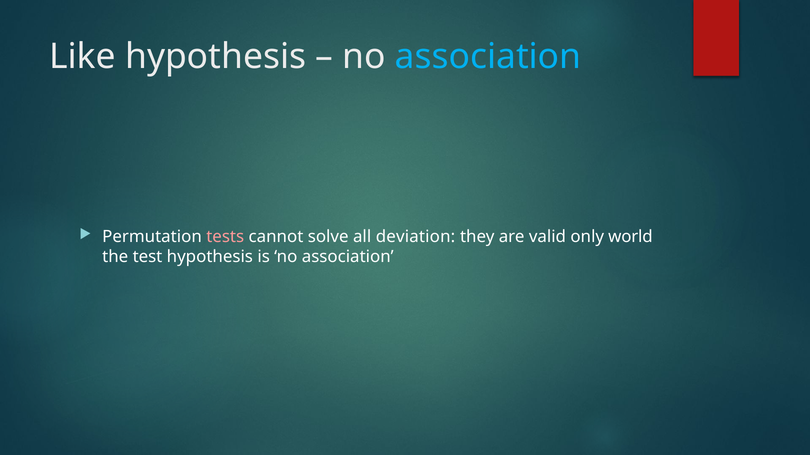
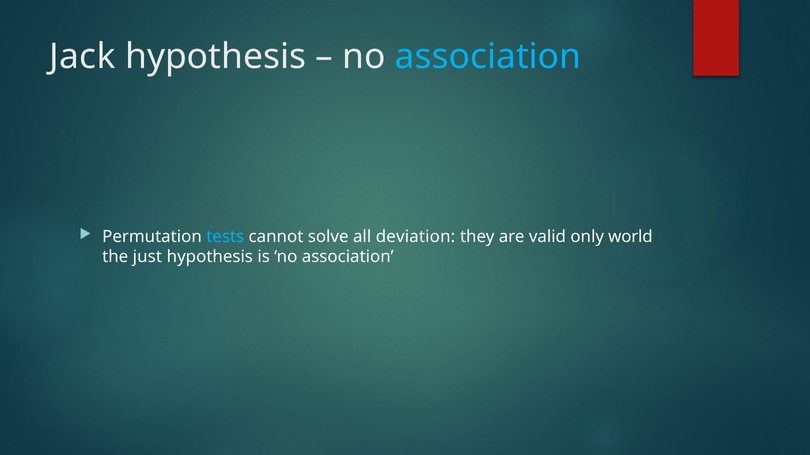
Like: Like -> Jack (82, 57)
tests colour: pink -> light blue (225, 237)
test: test -> just (147, 257)
